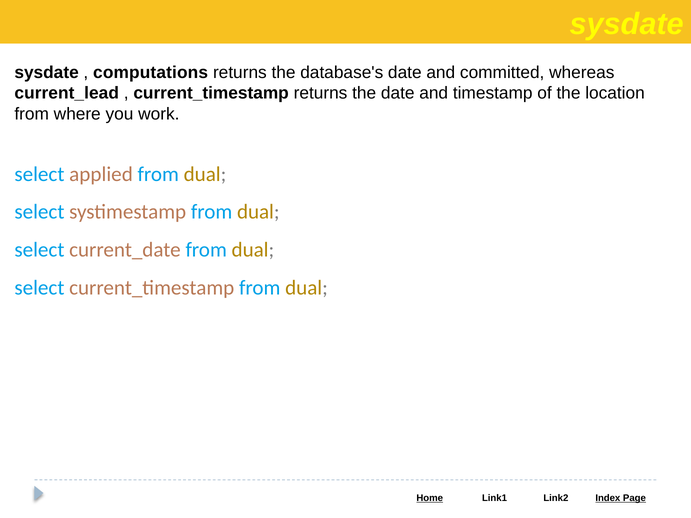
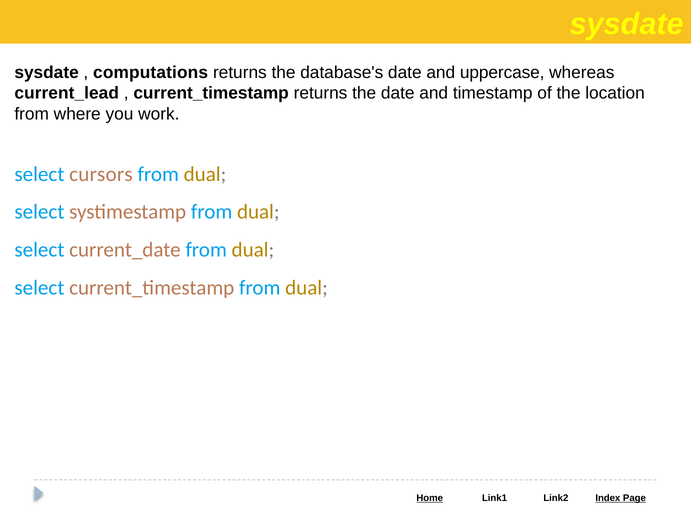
committed: committed -> uppercase (502, 73)
applied: applied -> cursors (101, 174)
